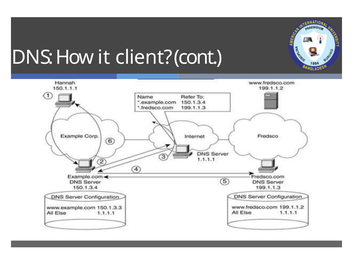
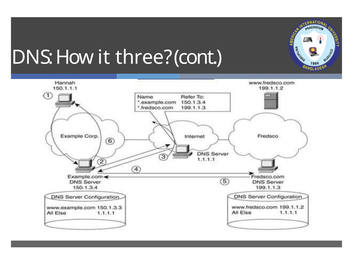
client: client -> three (144, 57)
